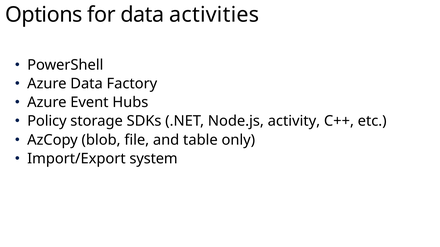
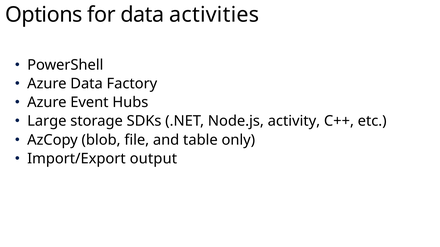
Policy: Policy -> Large (47, 121)
system: system -> output (153, 159)
